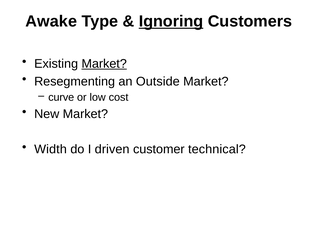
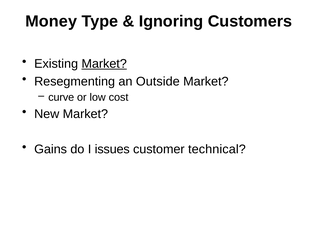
Awake: Awake -> Money (51, 21)
Ignoring underline: present -> none (171, 21)
Width: Width -> Gains (51, 149)
driven: driven -> issues (112, 149)
